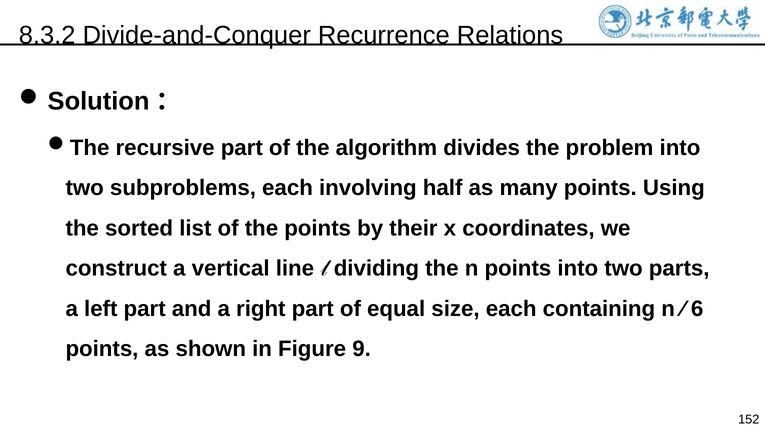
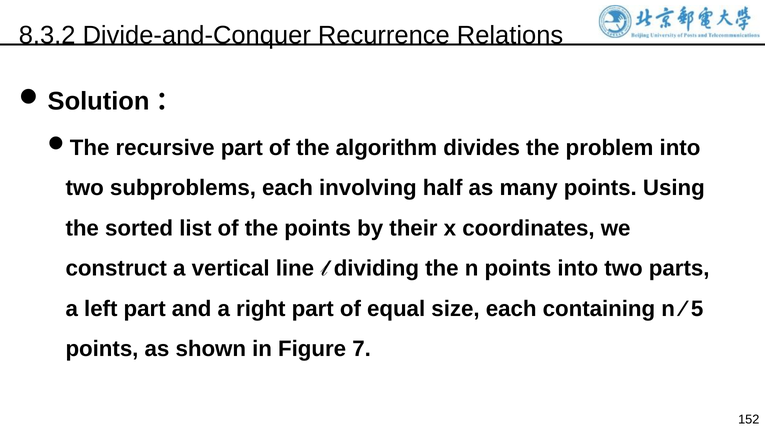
6: 6 -> 5 (697, 308)
9: 9 -> 7 (362, 348)
